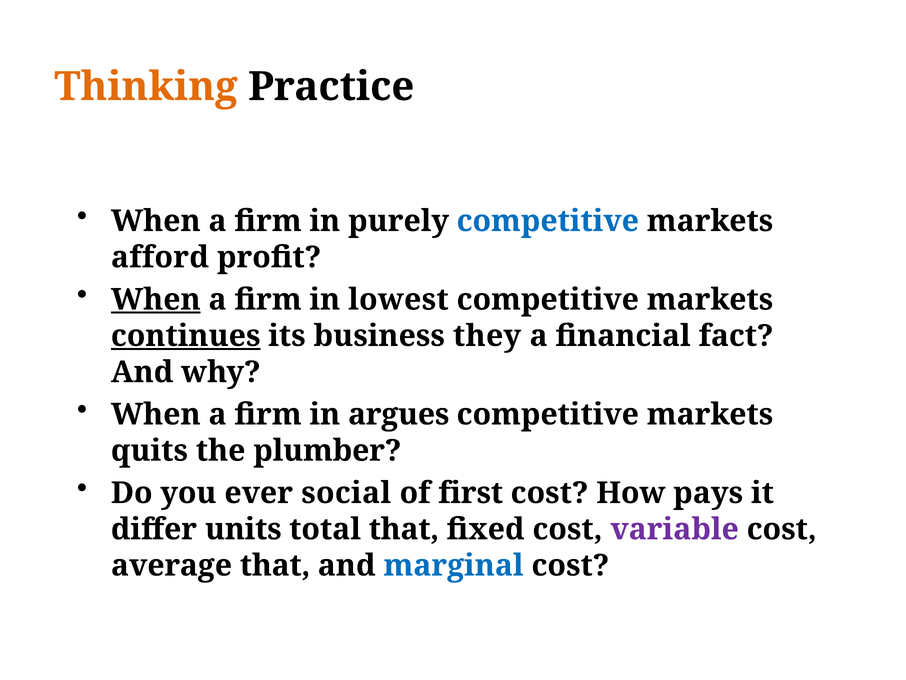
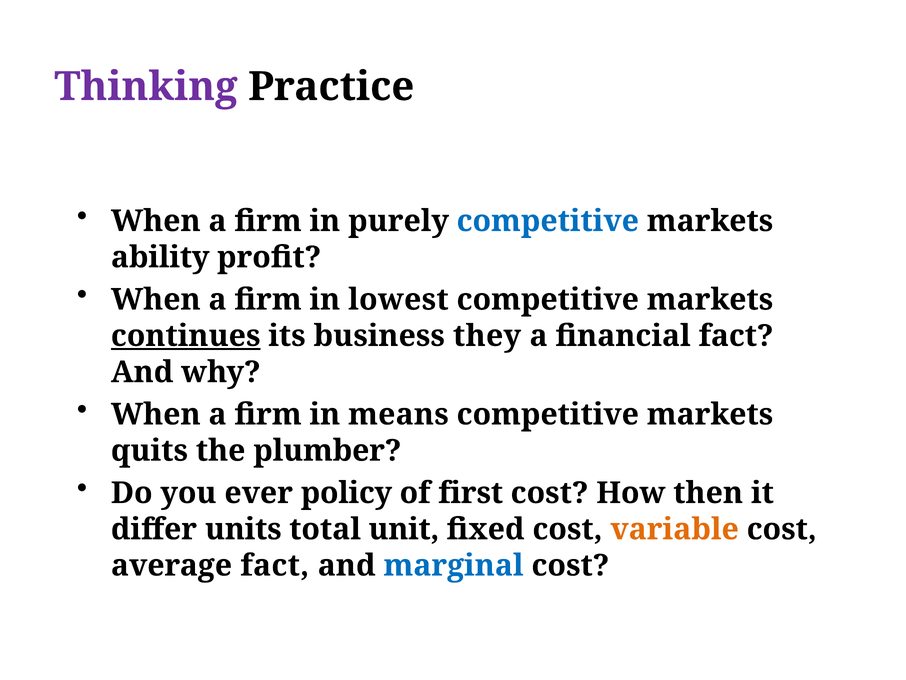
Thinking colour: orange -> purple (146, 87)
afford: afford -> ability (160, 257)
When underline: present -> none (156, 299)
argues: argues -> means (398, 414)
social: social -> policy (346, 493)
pays: pays -> then (708, 493)
total that: that -> unit (404, 529)
variable colour: purple -> orange (675, 529)
average that: that -> fact (275, 565)
